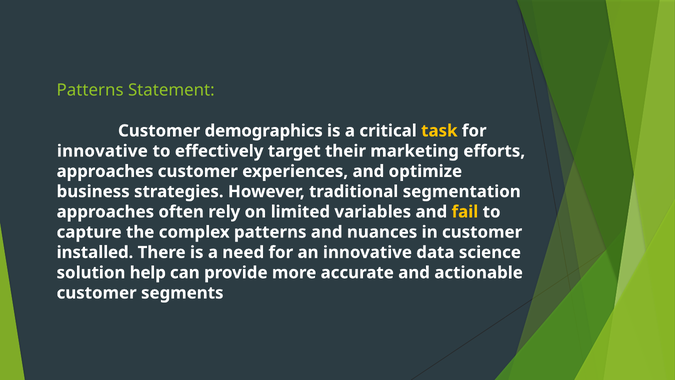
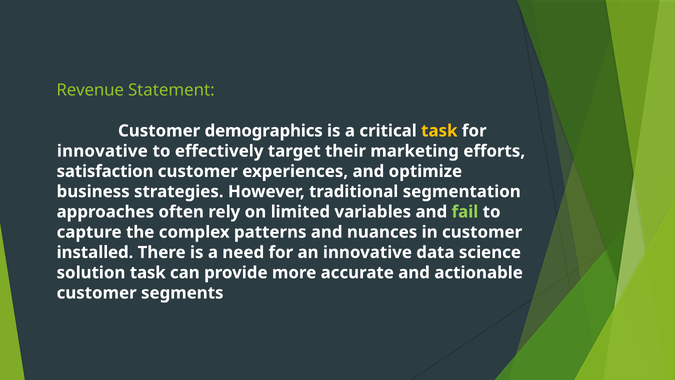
Patterns: Patterns -> Revenue (90, 90)
approaches: approaches -> satisfaction (105, 171)
fail colour: yellow -> light green (465, 212)
solution help: help -> task (148, 272)
